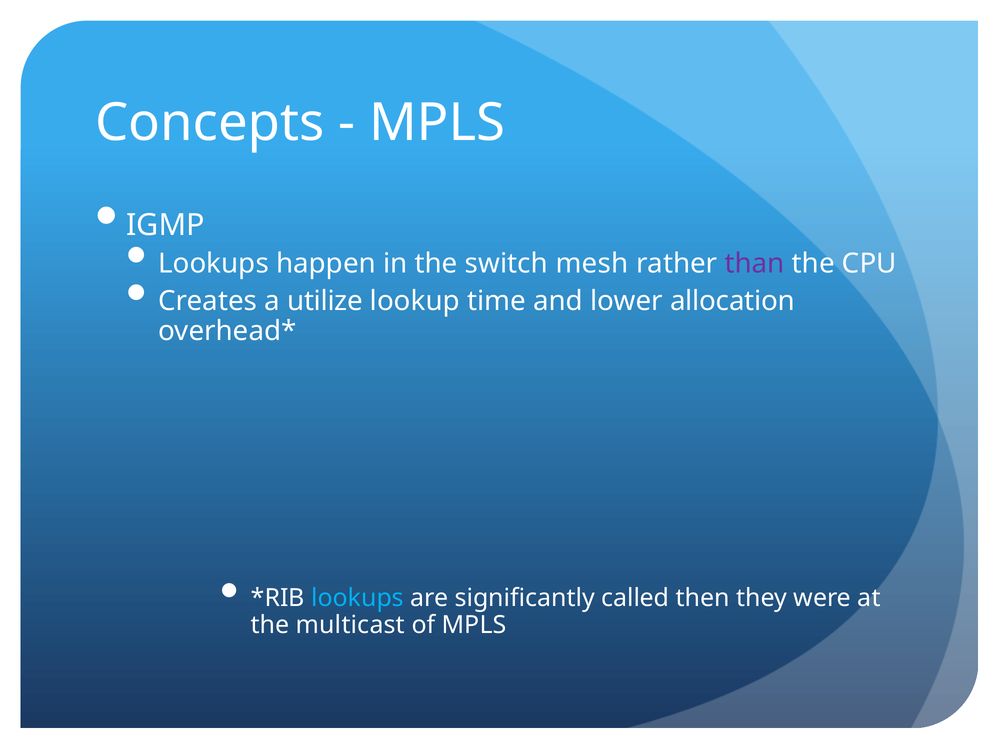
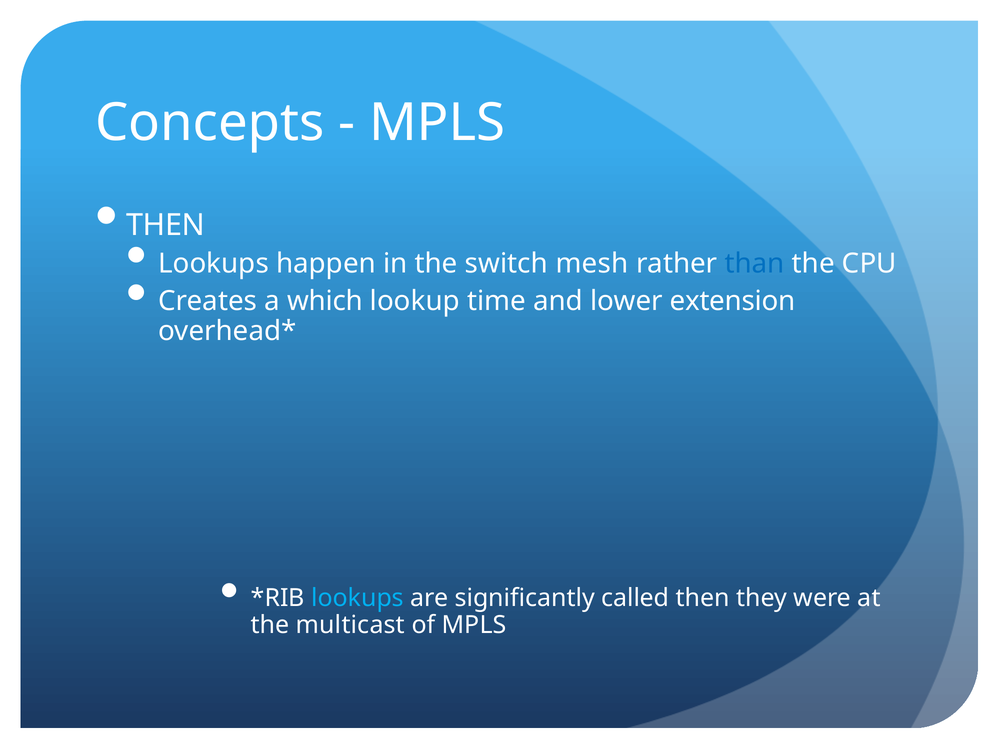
IGMP: IGMP -> THEN (165, 225)
than colour: purple -> blue (755, 264)
utilize: utilize -> which (325, 301)
allocation: allocation -> extension (733, 301)
